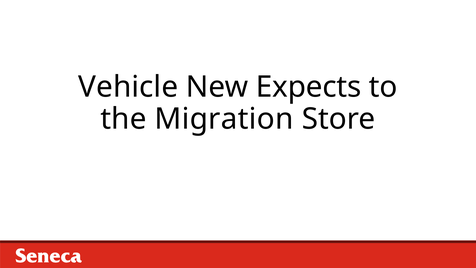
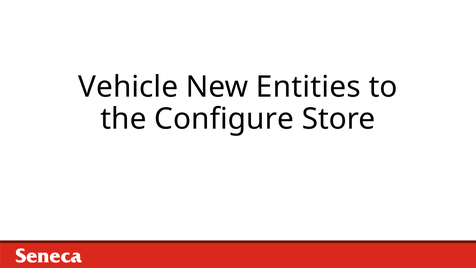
Expects: Expects -> Entities (308, 87)
Migration: Migration -> Configure (224, 119)
